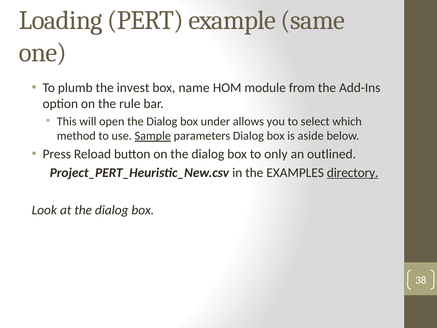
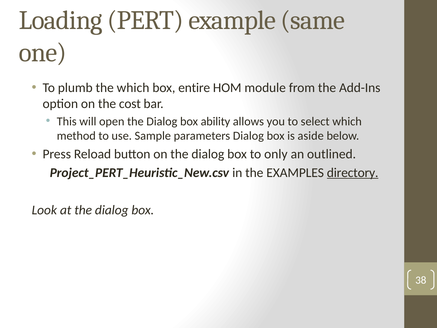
the invest: invest -> which (133, 88)
name: name -> entire (194, 88)
rule: rule -> cost (130, 104)
under: under -> ability (215, 121)
Sample underline: present -> none (153, 136)
